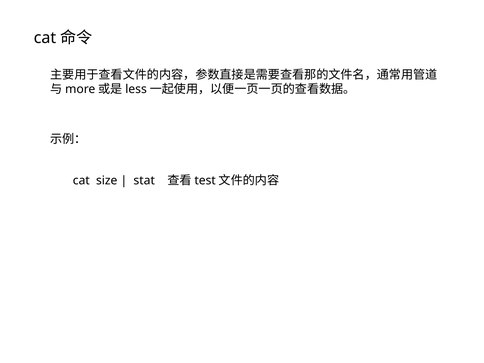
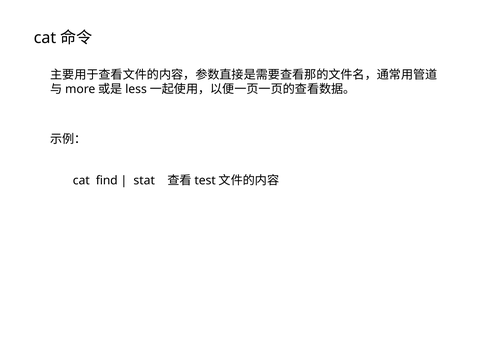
size: size -> find (107, 181)
